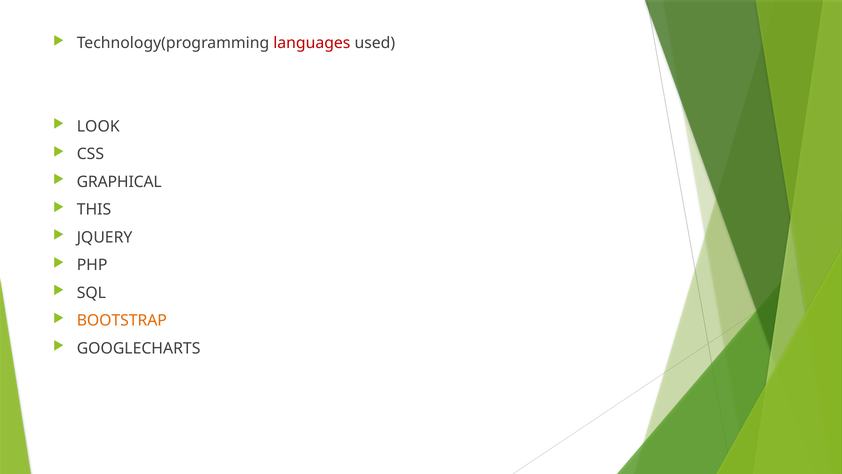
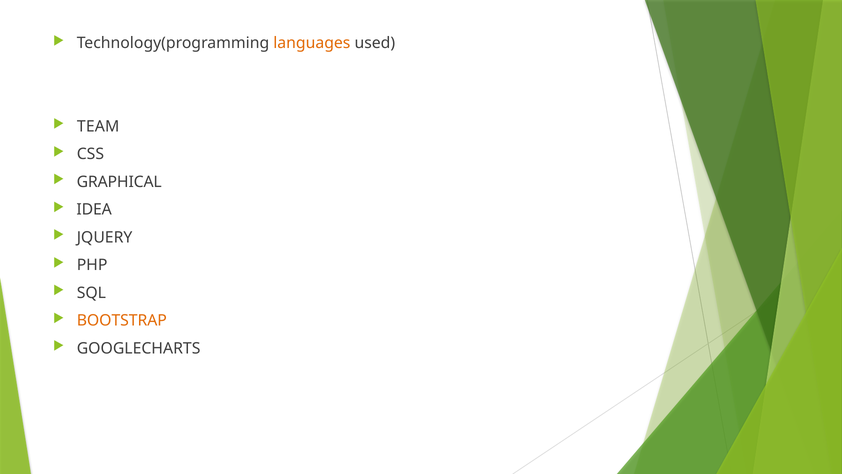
languages colour: red -> orange (312, 43)
LOOK: LOOK -> TEAM (98, 126)
THIS: THIS -> IDEA (94, 209)
